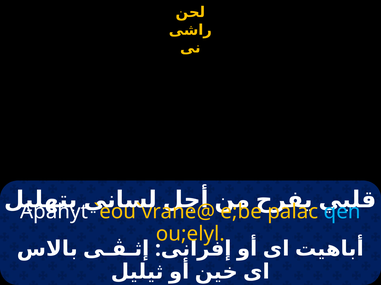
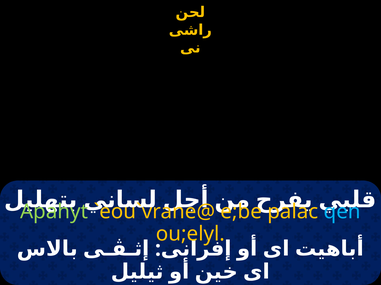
Apahyt colour: white -> light green (54, 212)
